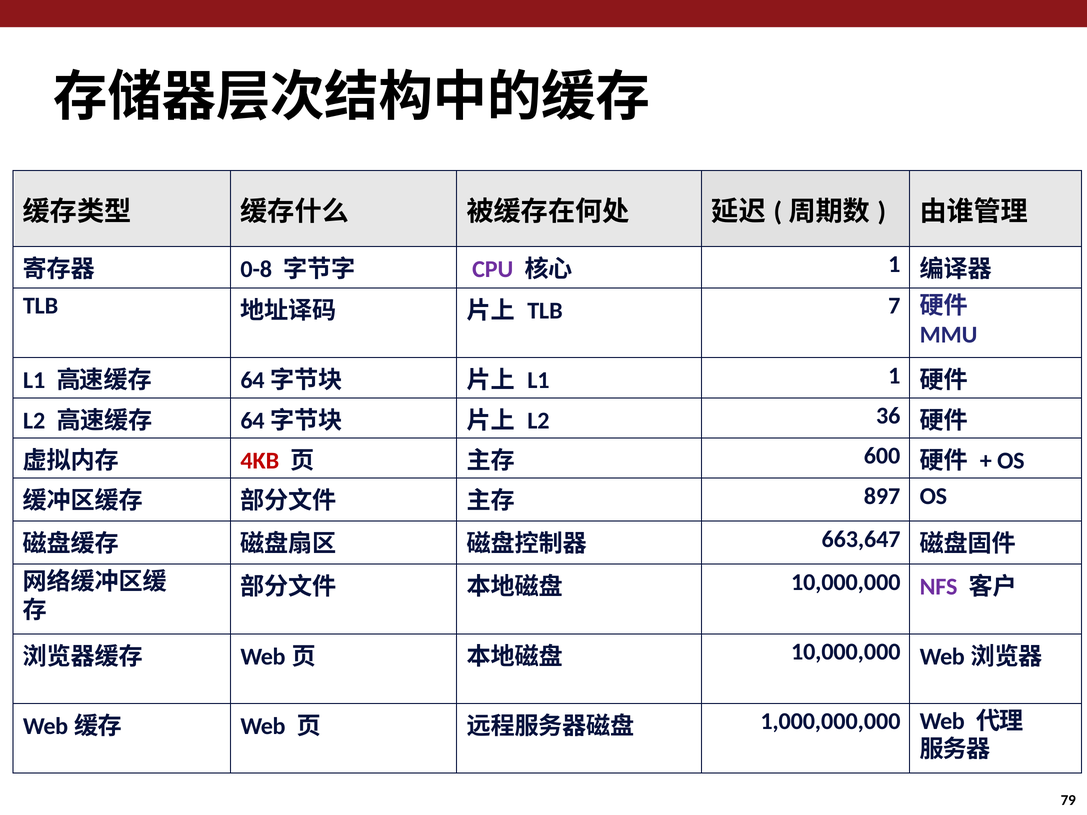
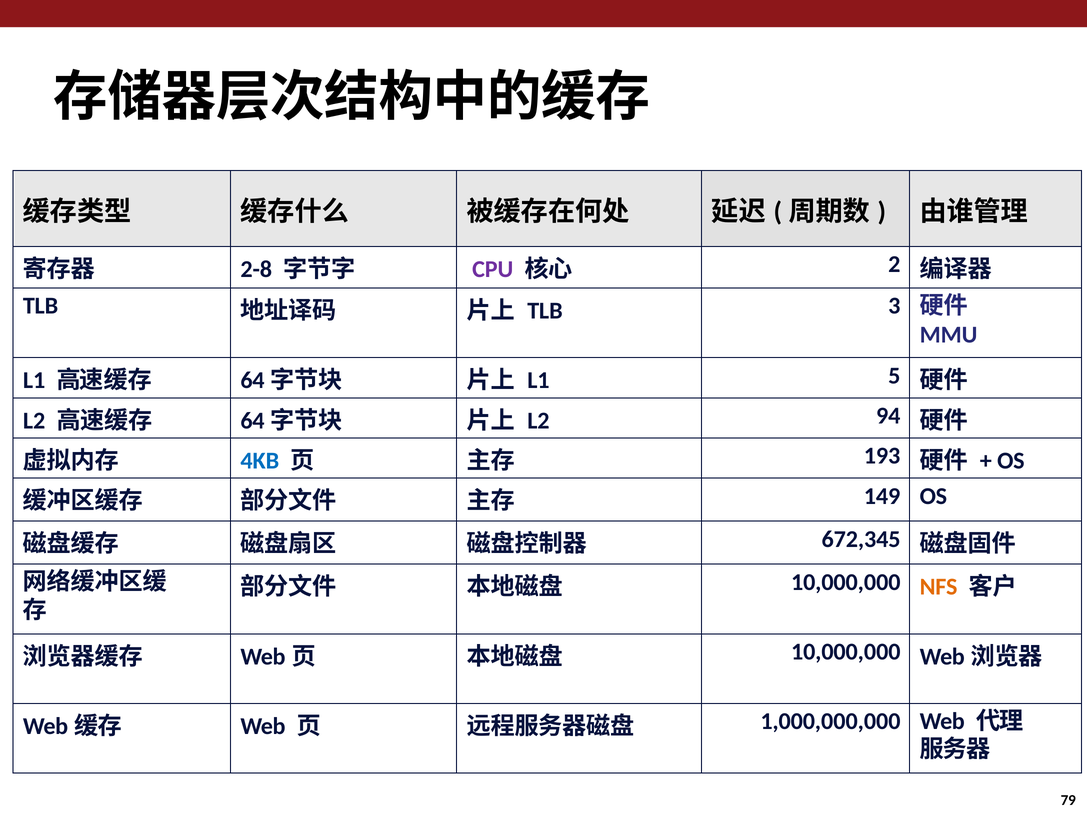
0-8: 0-8 -> 2-8 (256, 269)
1: 1 -> 2 (894, 264)
7: 7 -> 3 (894, 306)
L1 1: 1 -> 5 (894, 376)
36: 36 -> 94 (888, 416)
4KB colour: red -> blue (260, 461)
600: 600 -> 193 (882, 456)
897: 897 -> 149 (882, 496)
663,647: 663,647 -> 672,345 (861, 539)
NFS colour: purple -> orange (939, 587)
